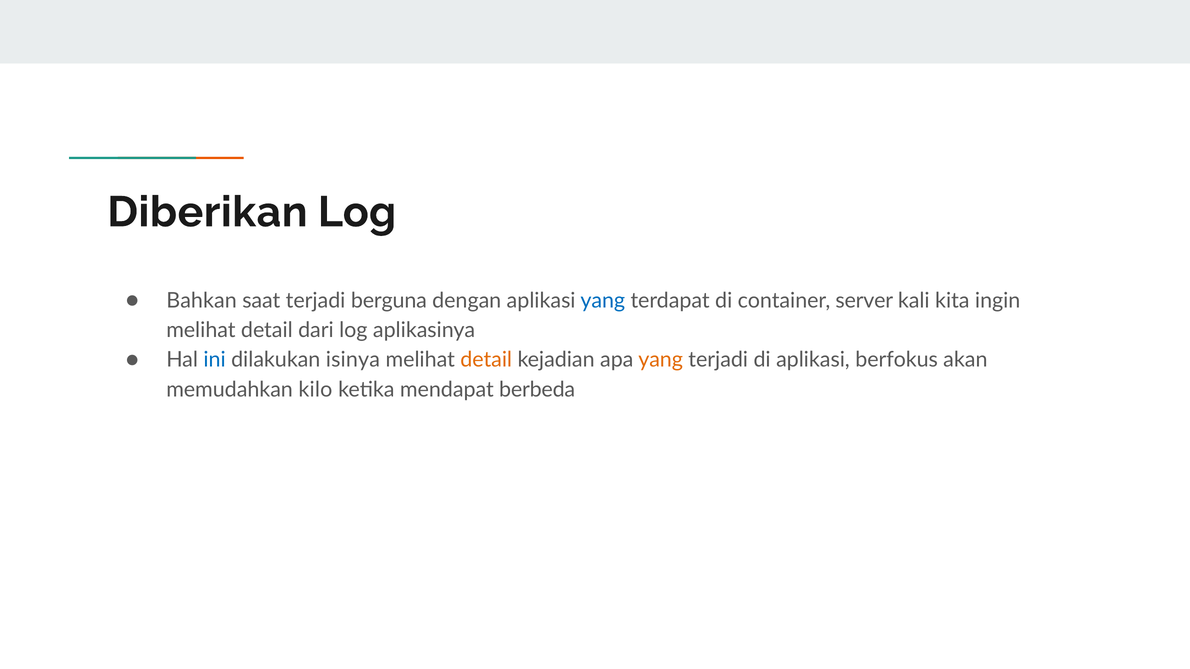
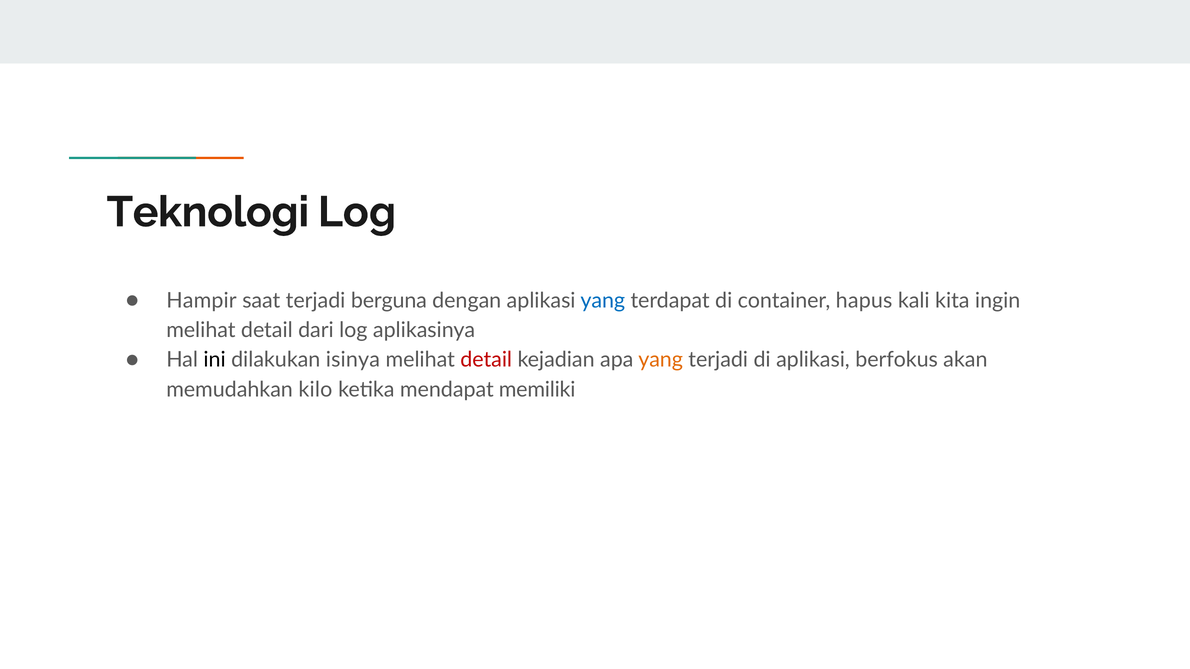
Diberikan: Diberikan -> Teknologi (208, 212)
Bahkan: Bahkan -> Hampir (202, 301)
server: server -> hapus (864, 301)
ini colour: blue -> black (215, 360)
detail colour: orange -> red (486, 360)
berbeda: berbeda -> memiliki (537, 390)
